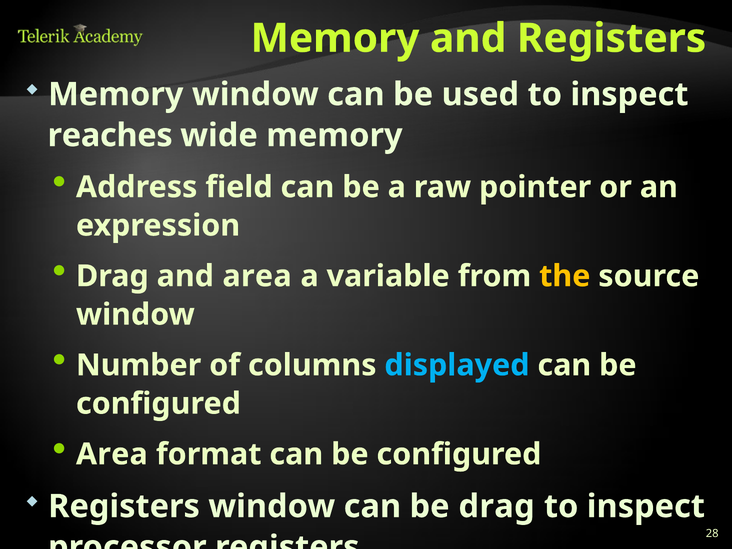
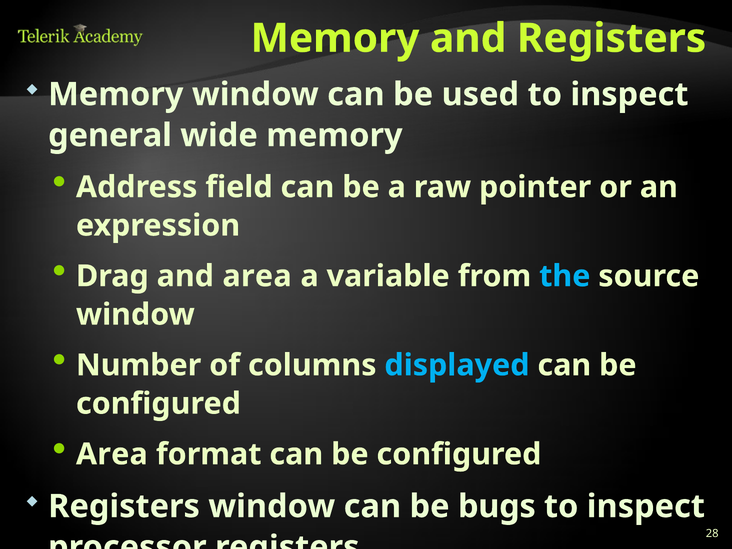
reaches: reaches -> general (110, 135)
the colour: yellow -> light blue (565, 276)
be drag: drag -> bugs (497, 506)
